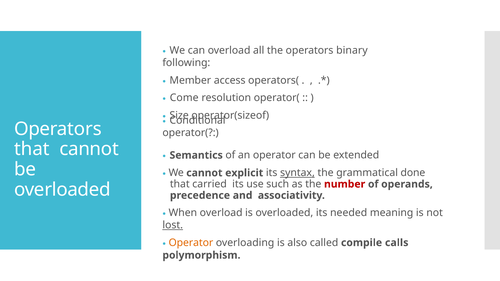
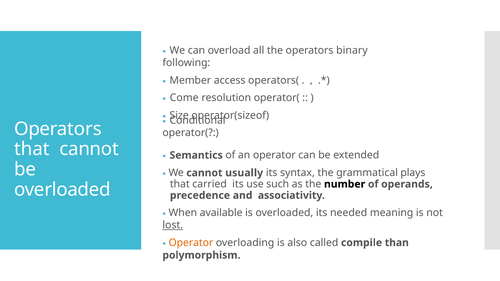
explicit: explicit -> usually (244, 173)
syntax underline: present -> none (297, 173)
done: done -> plays (413, 173)
number colour: red -> black (345, 184)
When overload: overload -> available (221, 213)
calls: calls -> than (397, 243)
